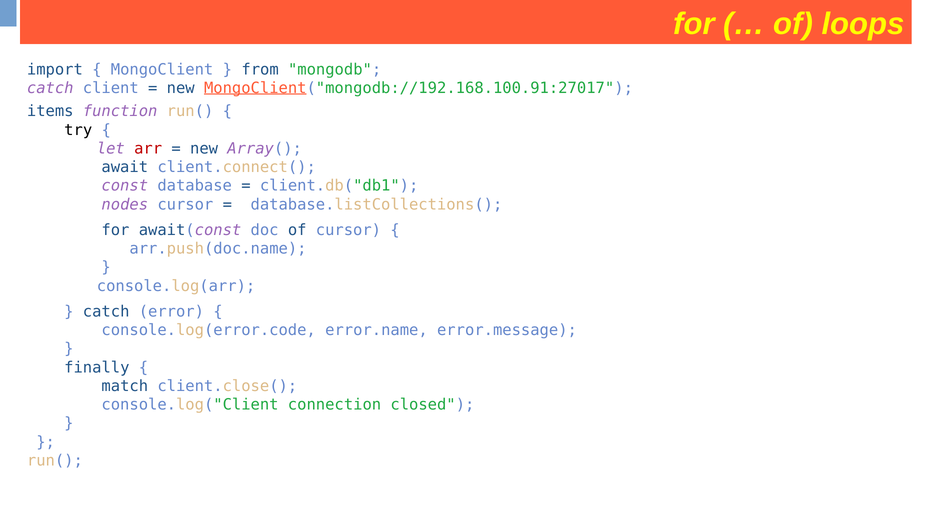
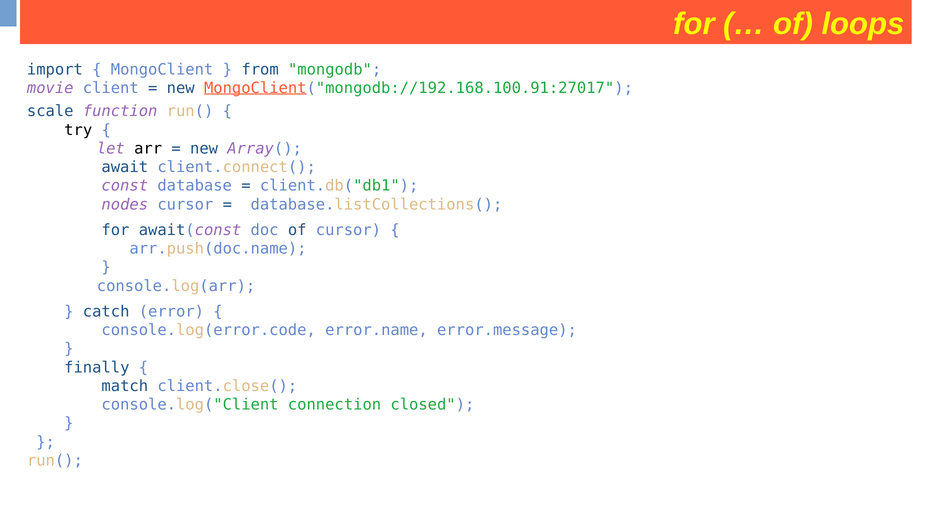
catch: catch -> movie (50, 88)
items: items -> scale (50, 111)
arr colour: red -> black (148, 149)
